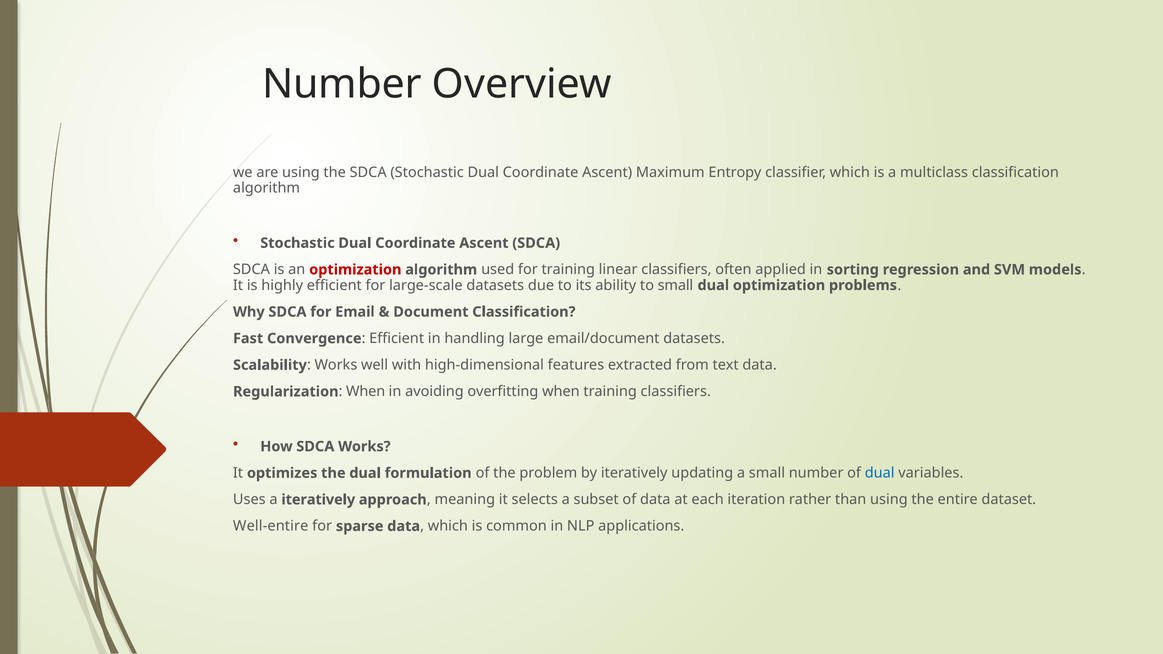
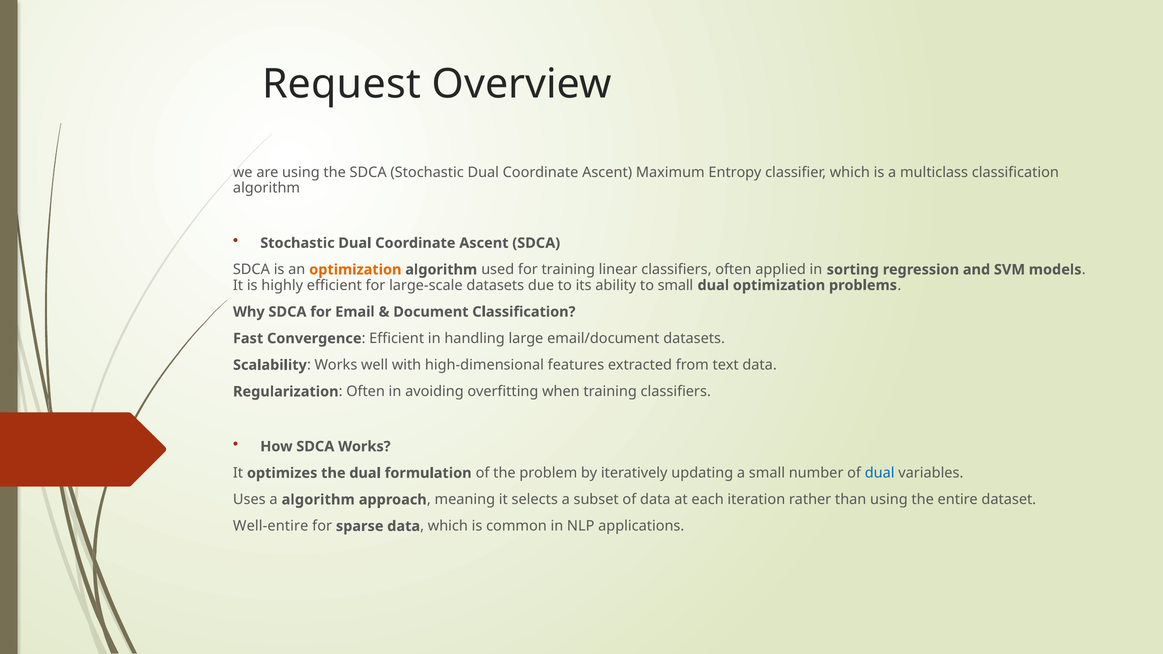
Number: Number -> Request (342, 84)
optimization colour: red -> orange (355, 270)
Regularization When: When -> Often (366, 392)
a iteratively: iteratively -> algorithm (318, 500)
